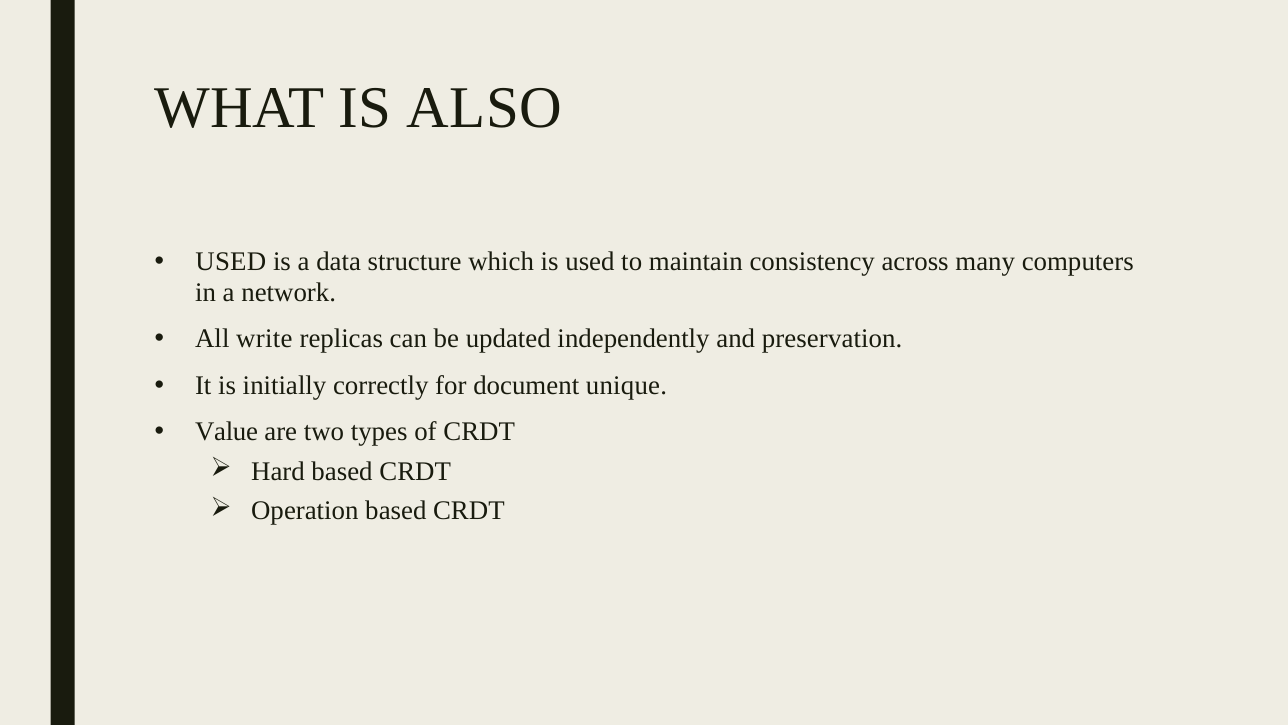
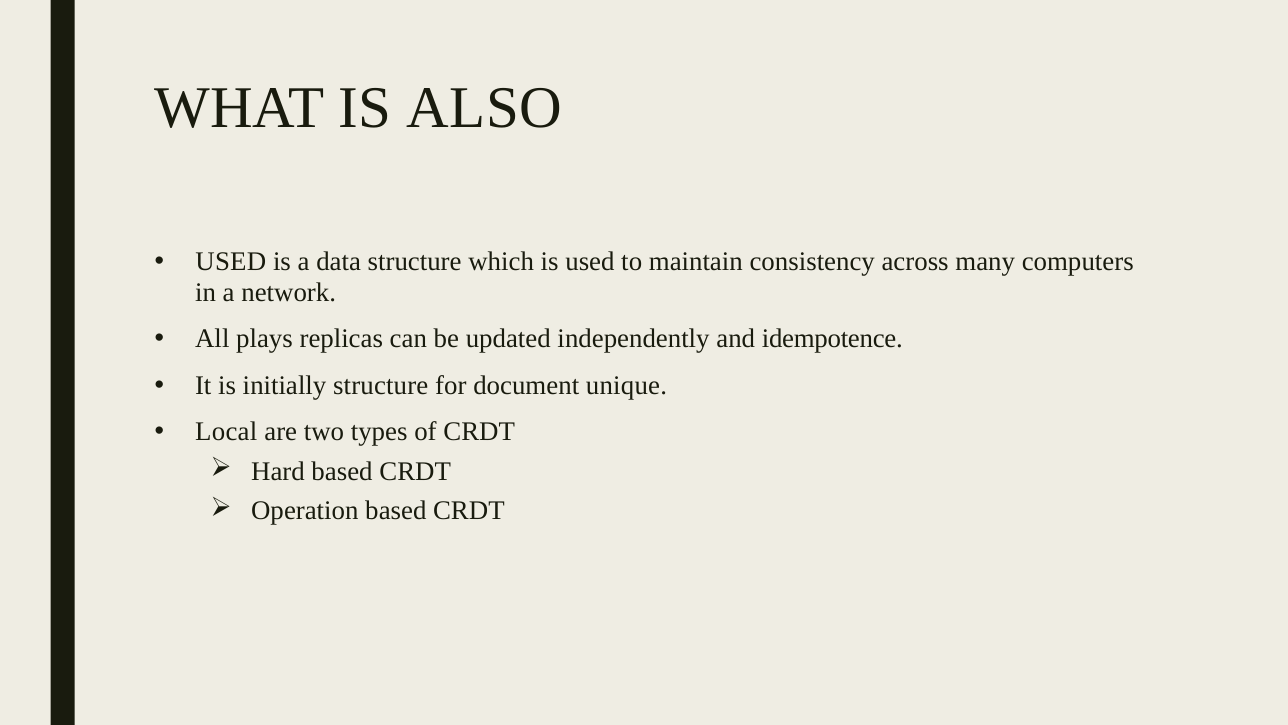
write: write -> plays (264, 338)
preservation: preservation -> idempotence (832, 338)
initially correctly: correctly -> structure (381, 385)
Value: Value -> Local (226, 431)
